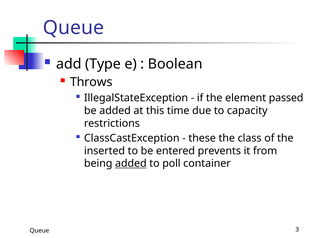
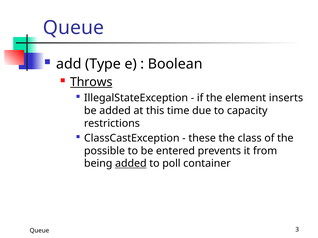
Throws underline: none -> present (91, 82)
passed: passed -> inserts (286, 98)
inserted: inserted -> possible (105, 151)
